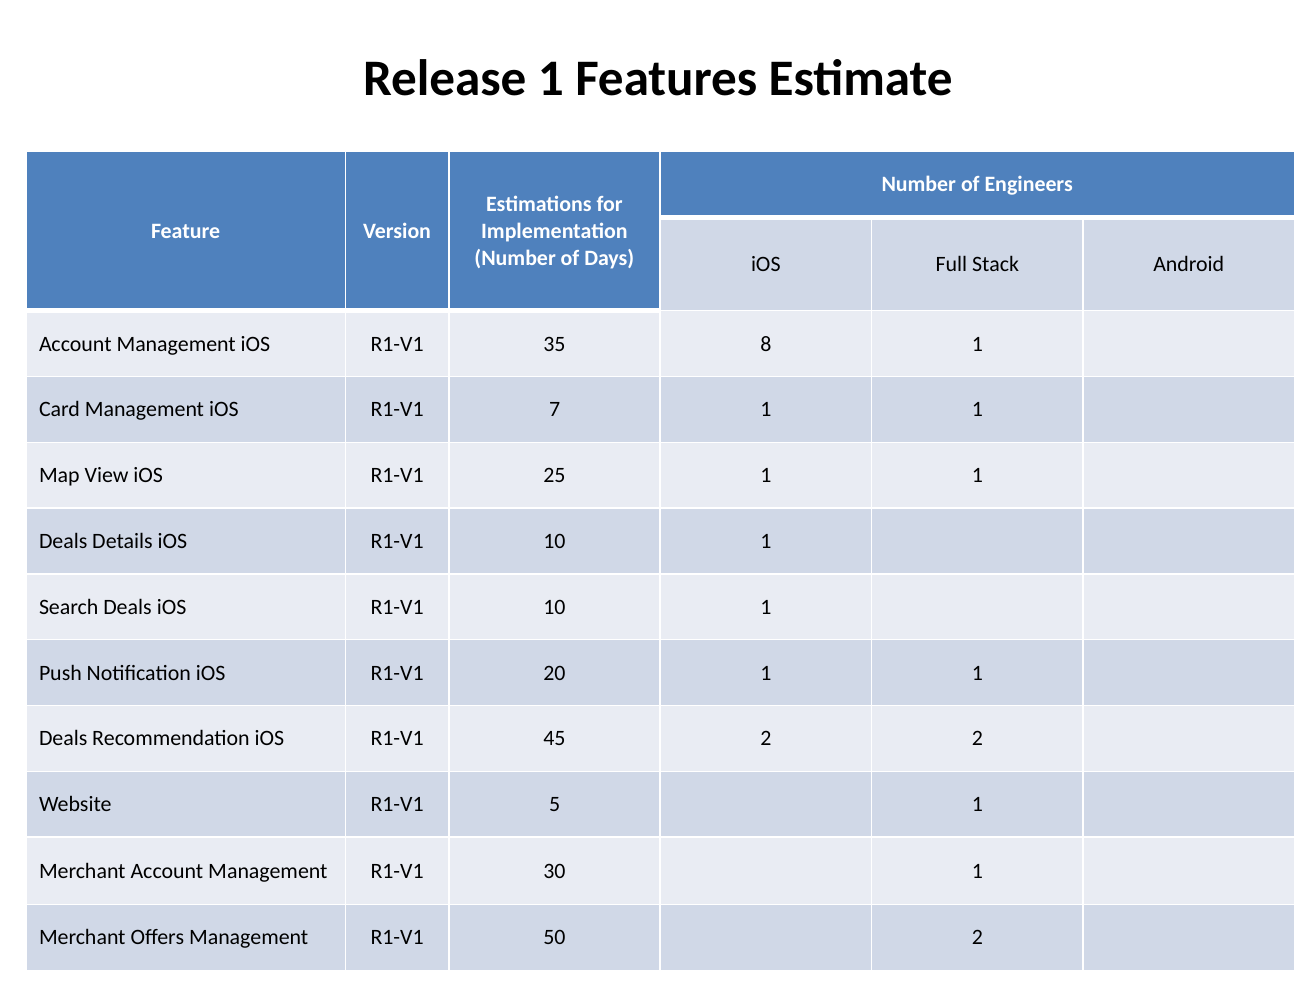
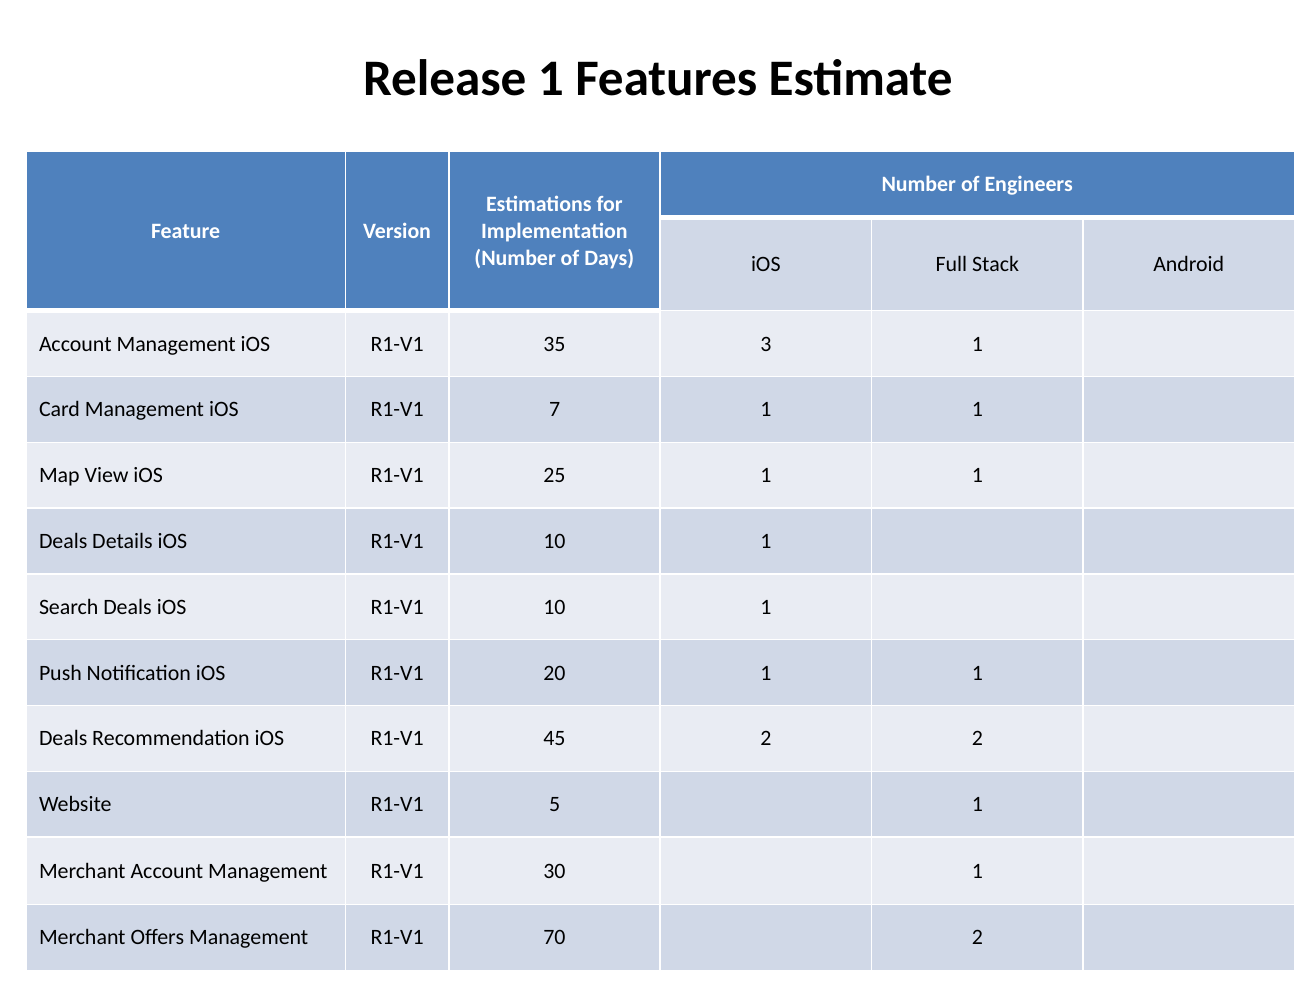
8: 8 -> 3 (766, 344)
50: 50 -> 70 (555, 938)
